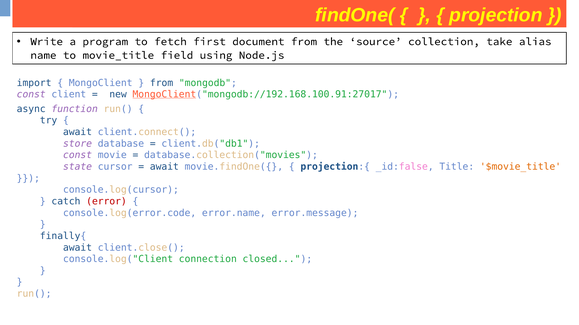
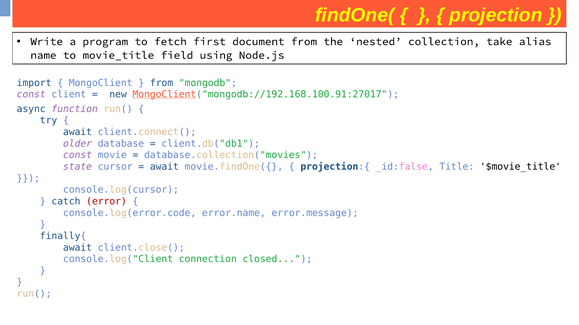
source: source -> nested (376, 42)
store: store -> older (78, 144)
$movie_title colour: orange -> black (520, 167)
